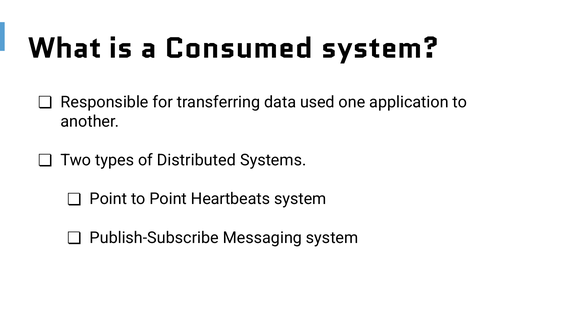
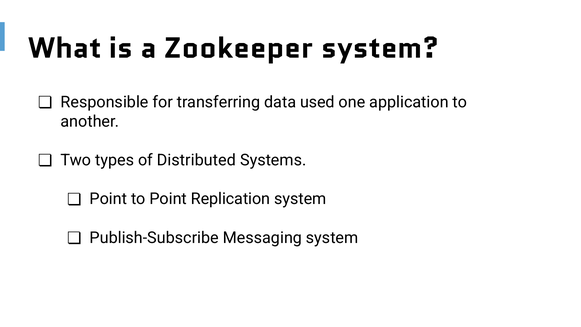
Consumed: Consumed -> Zookeeper (239, 48)
Heartbeats: Heartbeats -> Replication (231, 199)
